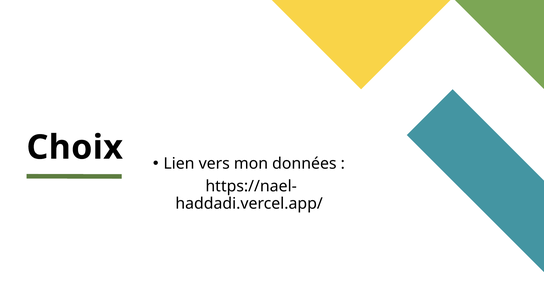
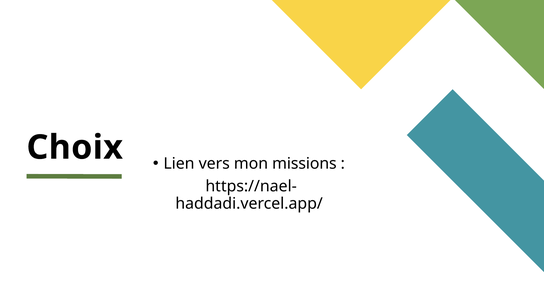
données: données -> missions (304, 163)
